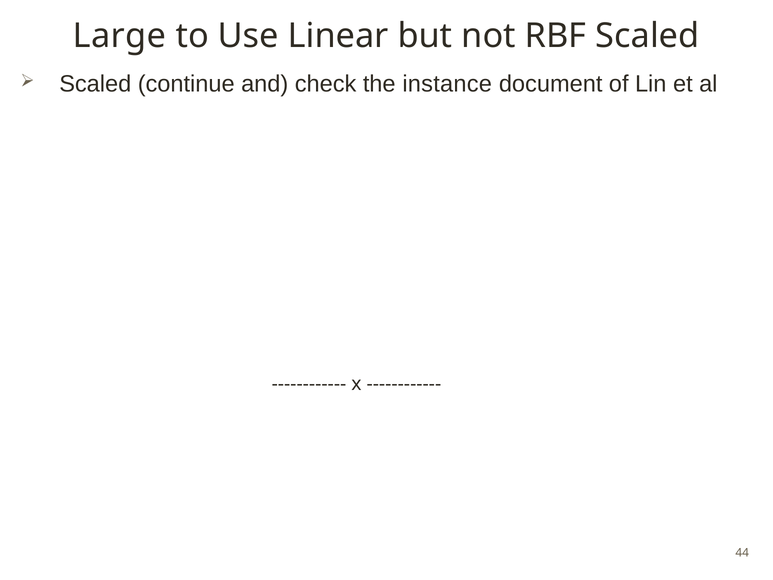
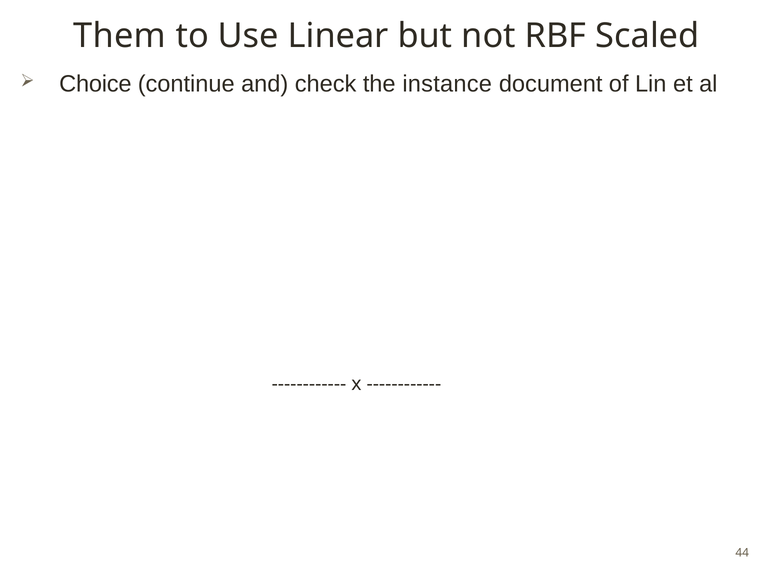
Large: Large -> Them (120, 36)
Scaled: Scaled -> Choice (95, 84)
